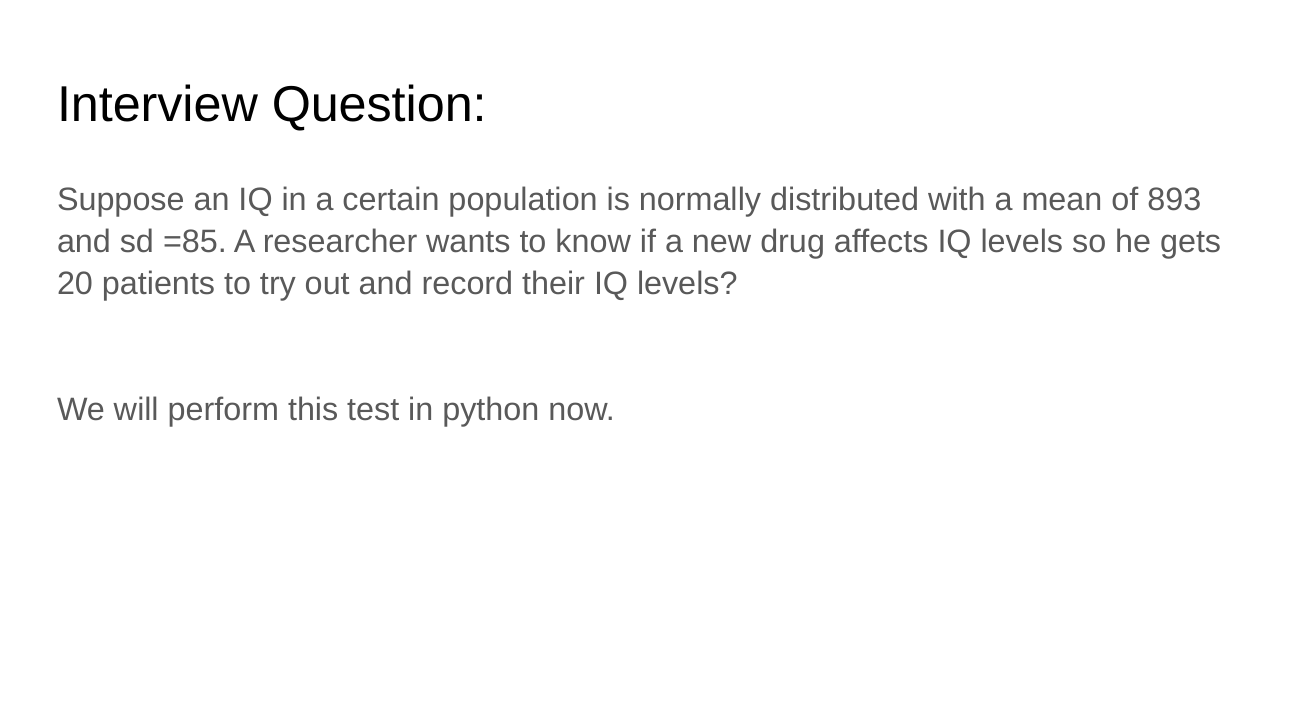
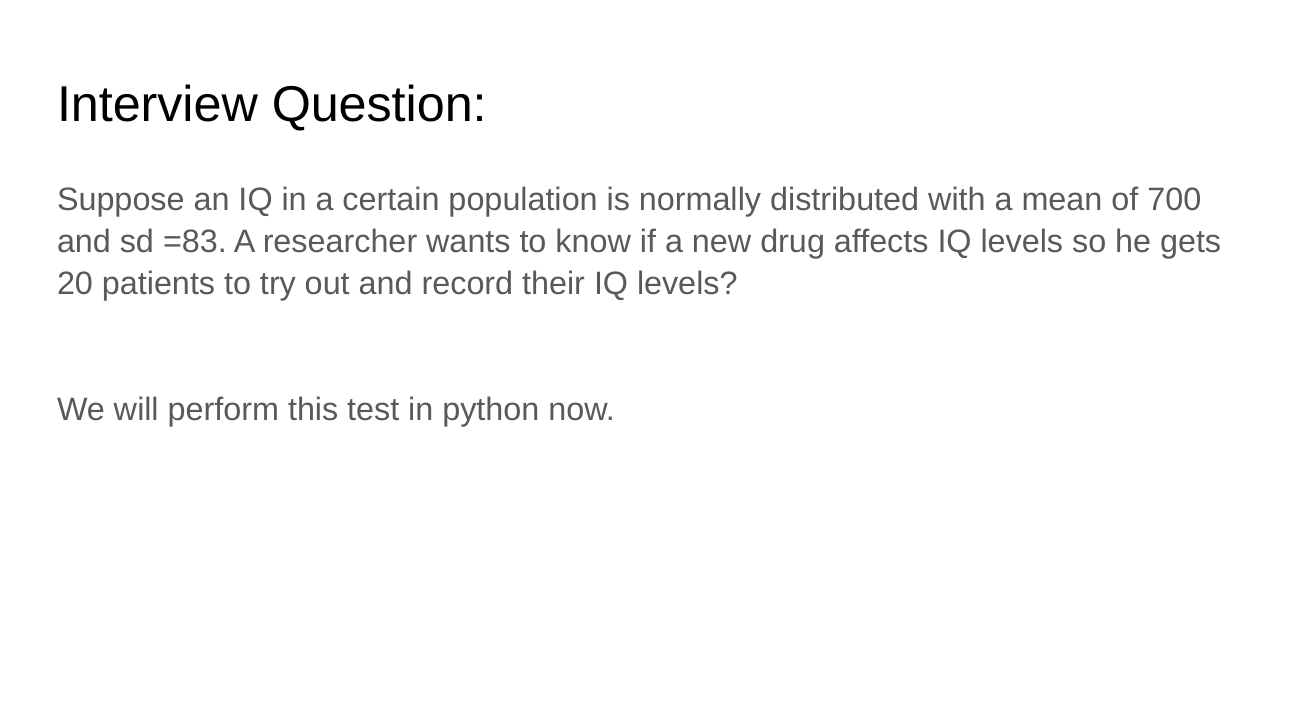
893: 893 -> 700 (1174, 200)
=85: =85 -> =83 (195, 242)
